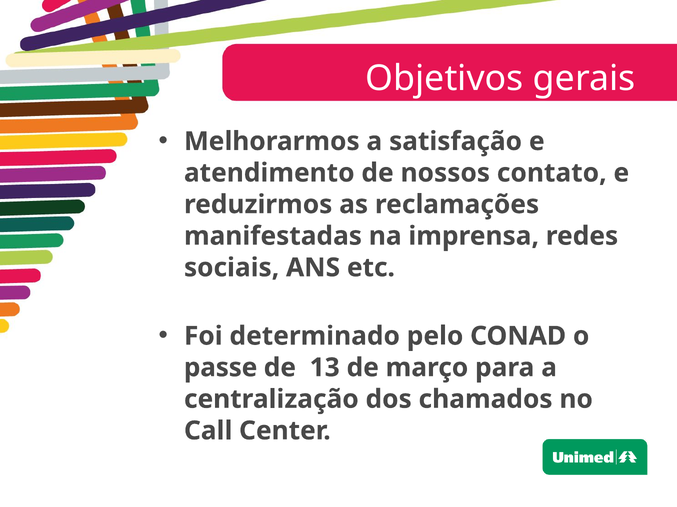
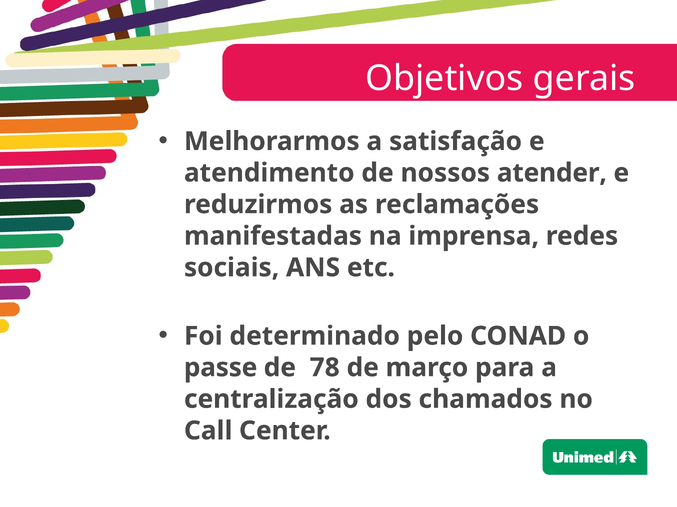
contato: contato -> atender (552, 173)
13: 13 -> 78 (325, 368)
